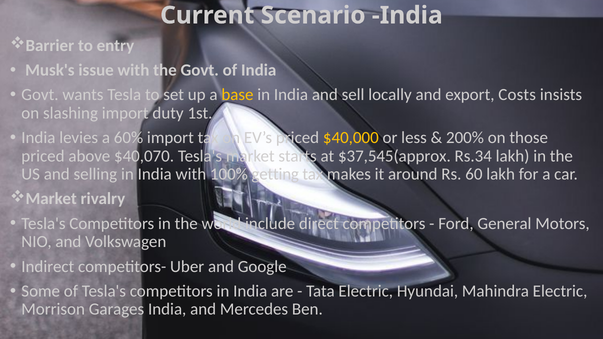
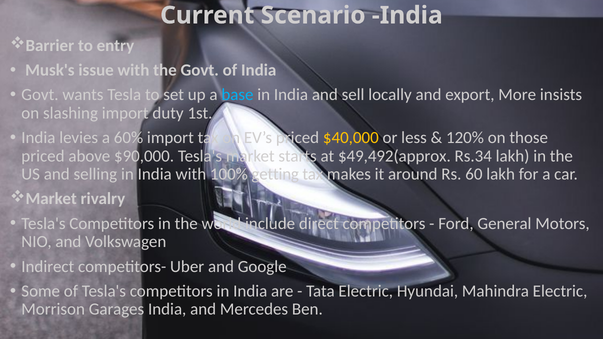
base colour: yellow -> light blue (237, 95)
Costs: Costs -> More (517, 95)
200%: 200% -> 120% (465, 138)
$40,070: $40,070 -> $90,000 (144, 156)
$37,545(approx: $37,545(approx -> $49,492(approx (394, 156)
